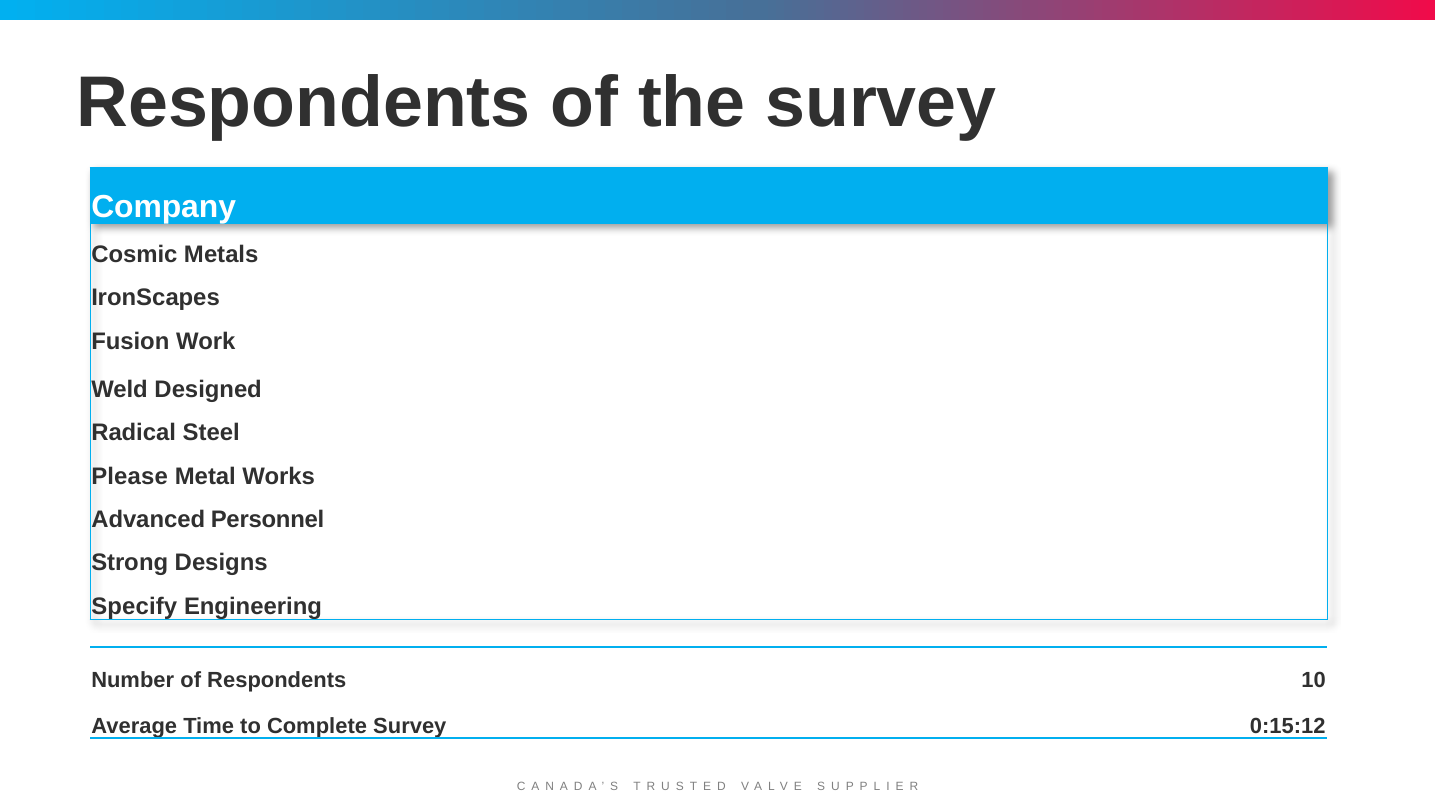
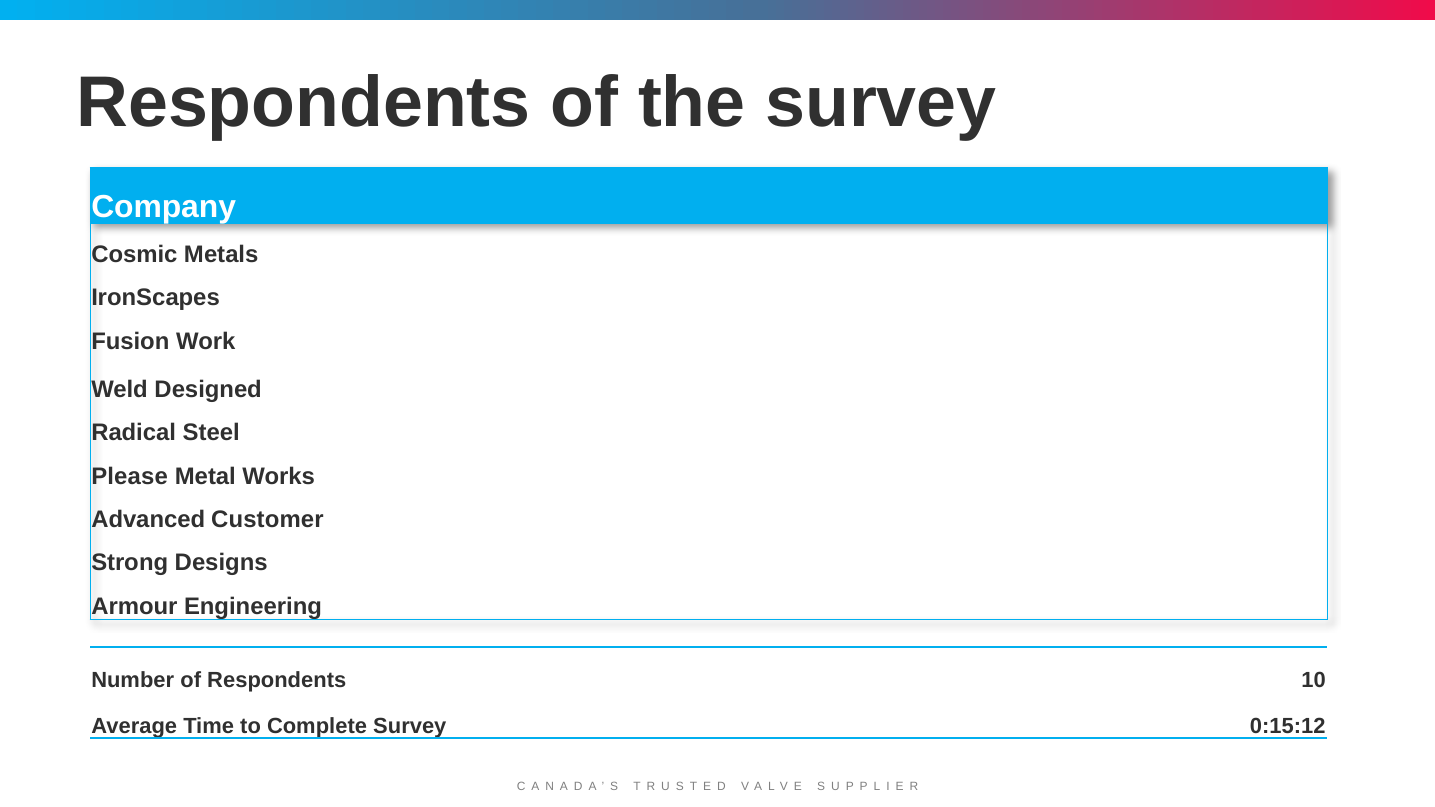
Personnel: Personnel -> Customer (267, 520)
Specify: Specify -> Armour (134, 607)
